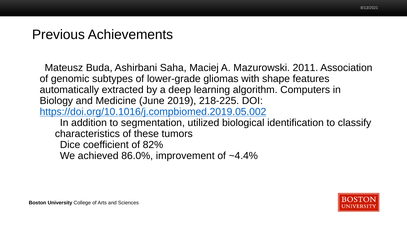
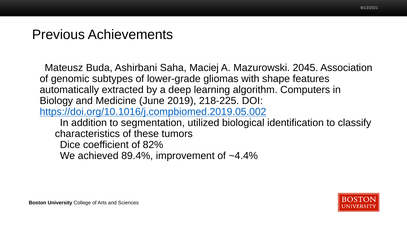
2011: 2011 -> 2045 (305, 68)
86.0%: 86.0% -> 89.4% (137, 156)
